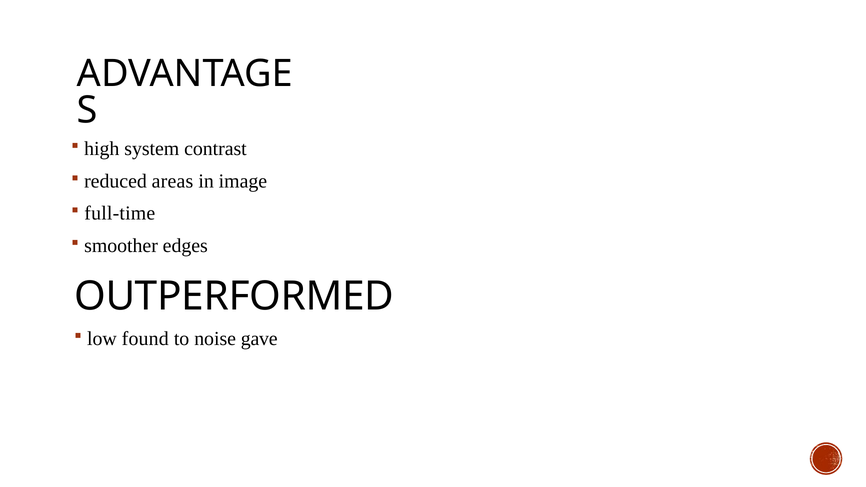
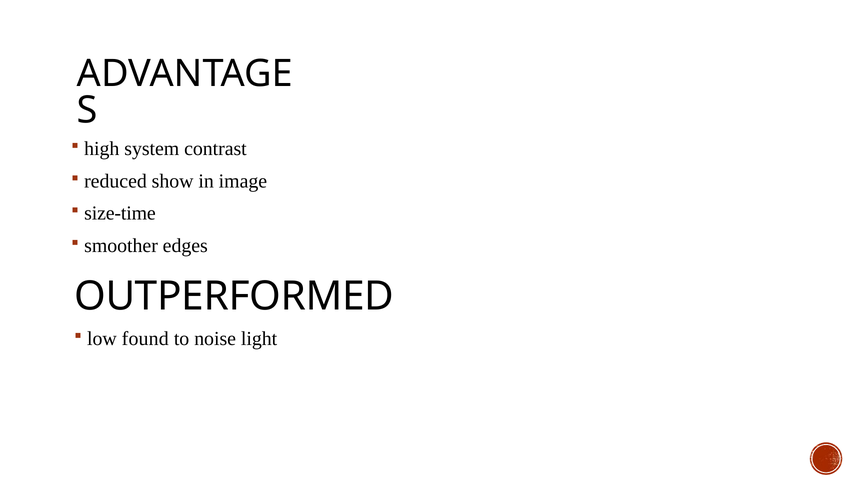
areas: areas -> show (173, 181)
full-time: full-time -> size-time (120, 213)
gave: gave -> light (259, 339)
